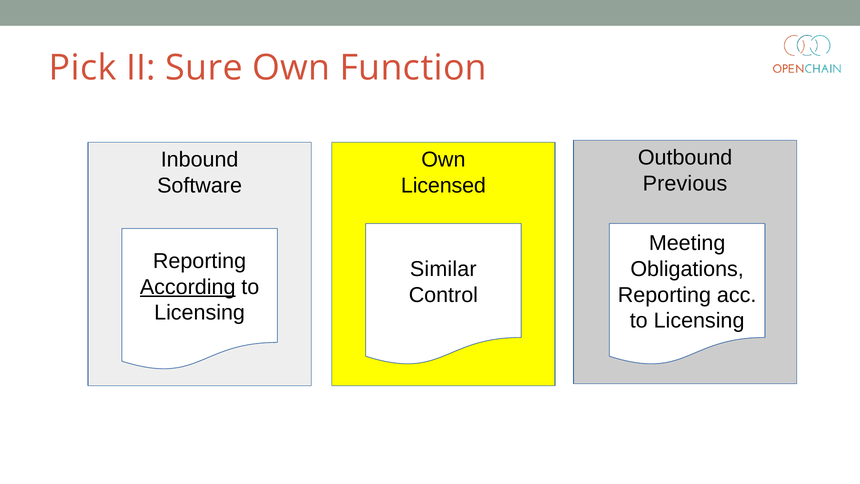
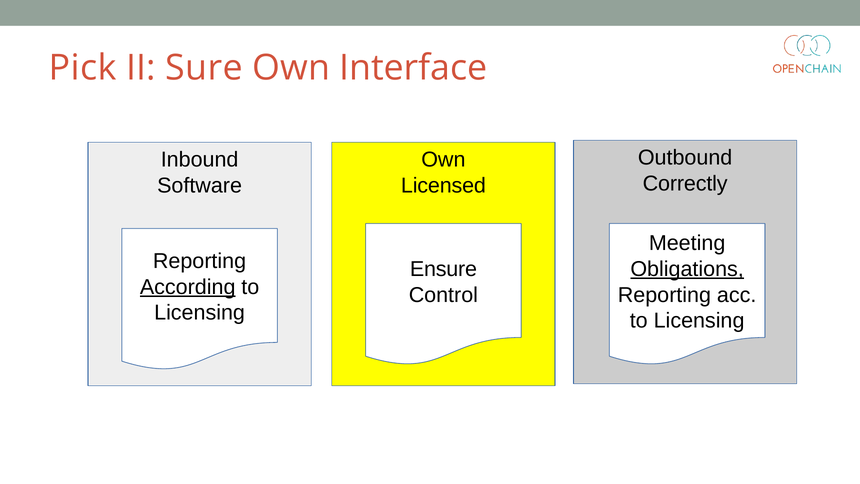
Function: Function -> Interface (413, 68)
Previous: Previous -> Correctly (685, 184)
Similar: Similar -> Ensure (443, 269)
Obligations underline: none -> present (687, 269)
